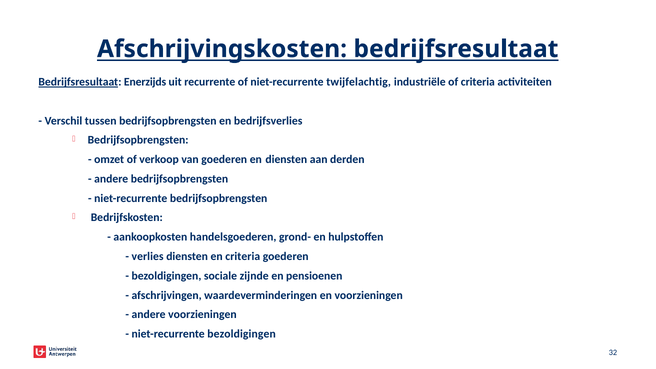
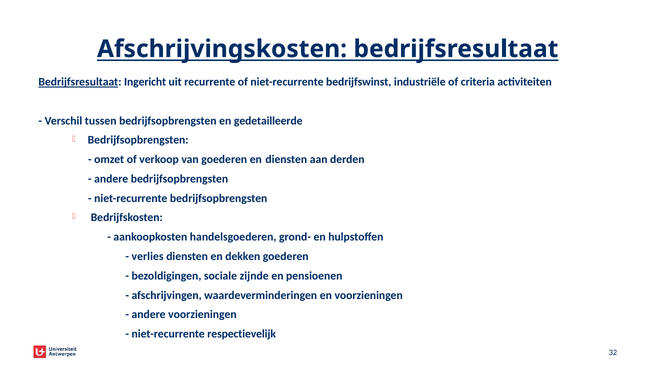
Enerzijds: Enerzijds -> Ingericht (145, 82)
twijfelachtig: twijfelachtig -> bedrijfswinst (359, 82)
bedrijfsverlies: bedrijfsverlies -> gedetailleerde (268, 121)
en criteria: criteria -> dekken (243, 256)
niet-recurrente bezoldigingen: bezoldigingen -> respectievelijk (242, 334)
